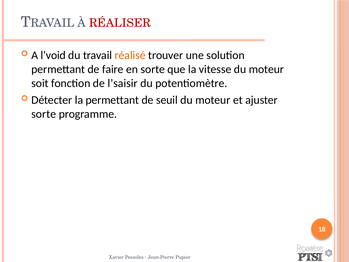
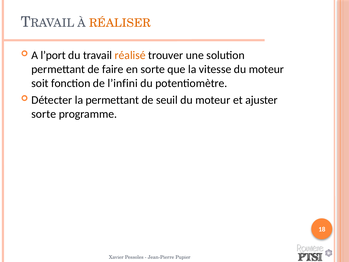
RÉALISER colour: red -> orange (120, 23)
l’void: l’void -> l’port (53, 55)
l’saisir: l’saisir -> l’infini (123, 83)
